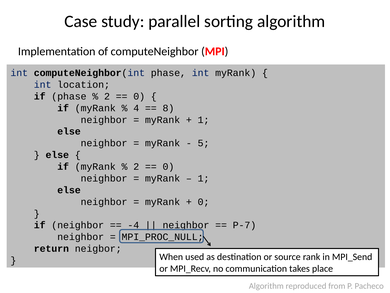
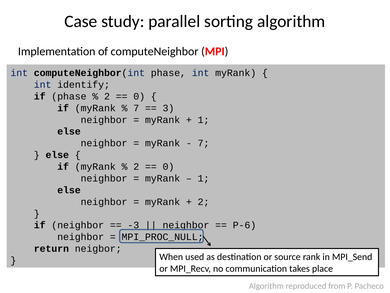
location: location -> identify (84, 84)
4: 4 -> 7 (136, 108)
8: 8 -> 3 (168, 108)
5: 5 -> 7 (204, 143)
0: 0 -> 2 (204, 201)
-4: -4 -> -3 (133, 225)
P-7: P-7 -> P-6 (244, 225)
